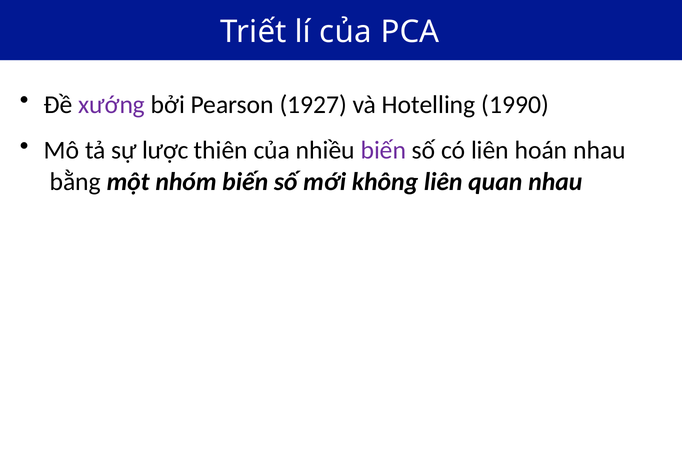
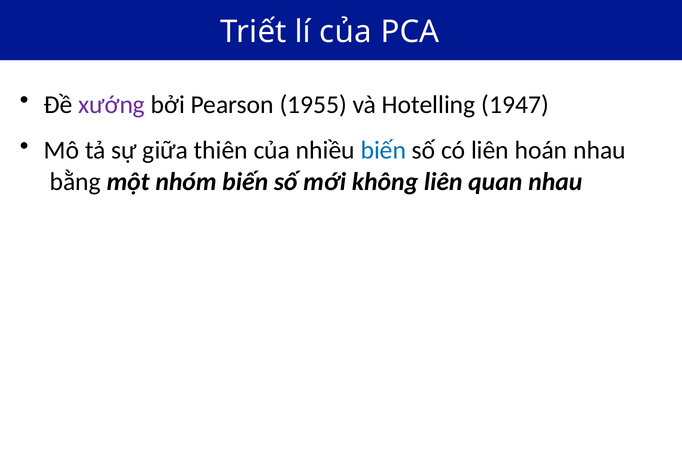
1927: 1927 -> 1955 (313, 105)
1990: 1990 -> 1947 (515, 105)
lược: lược -> giữa (165, 150)
biến colour: purple -> blue (383, 150)
